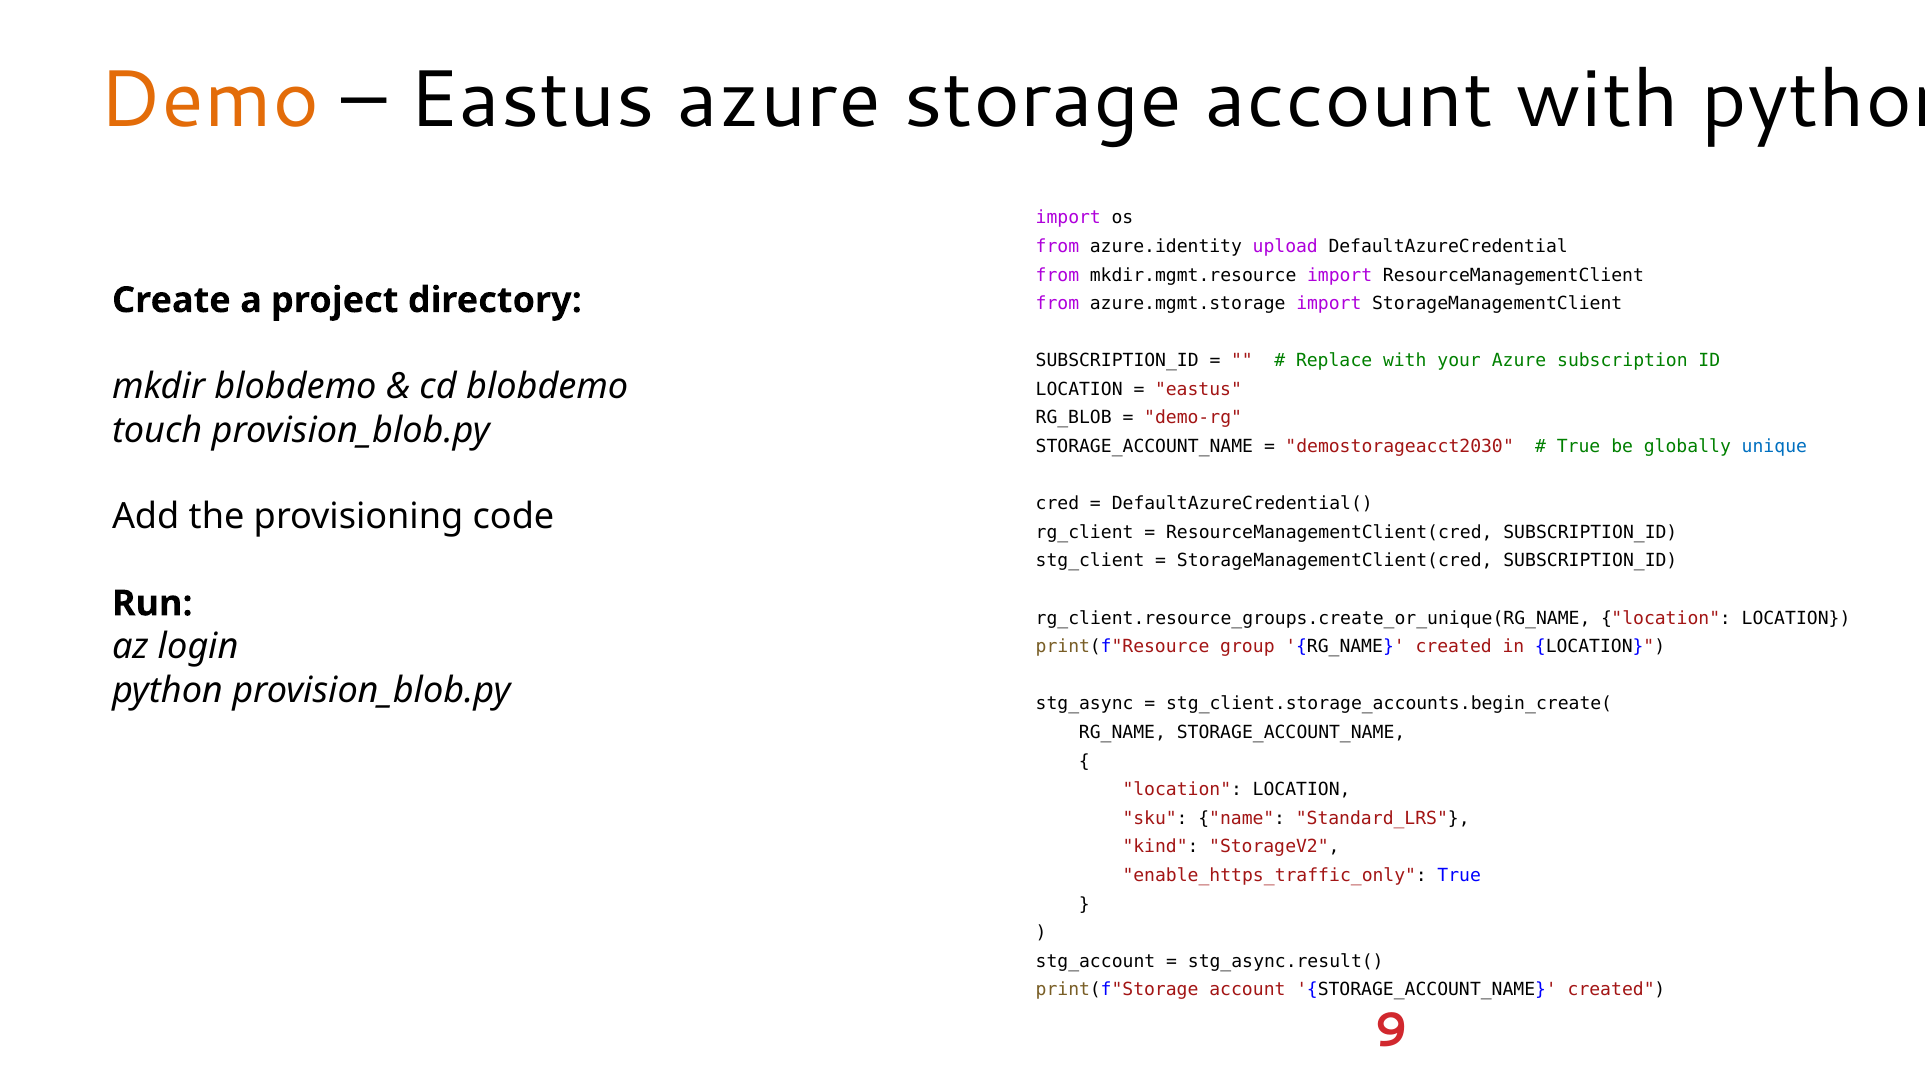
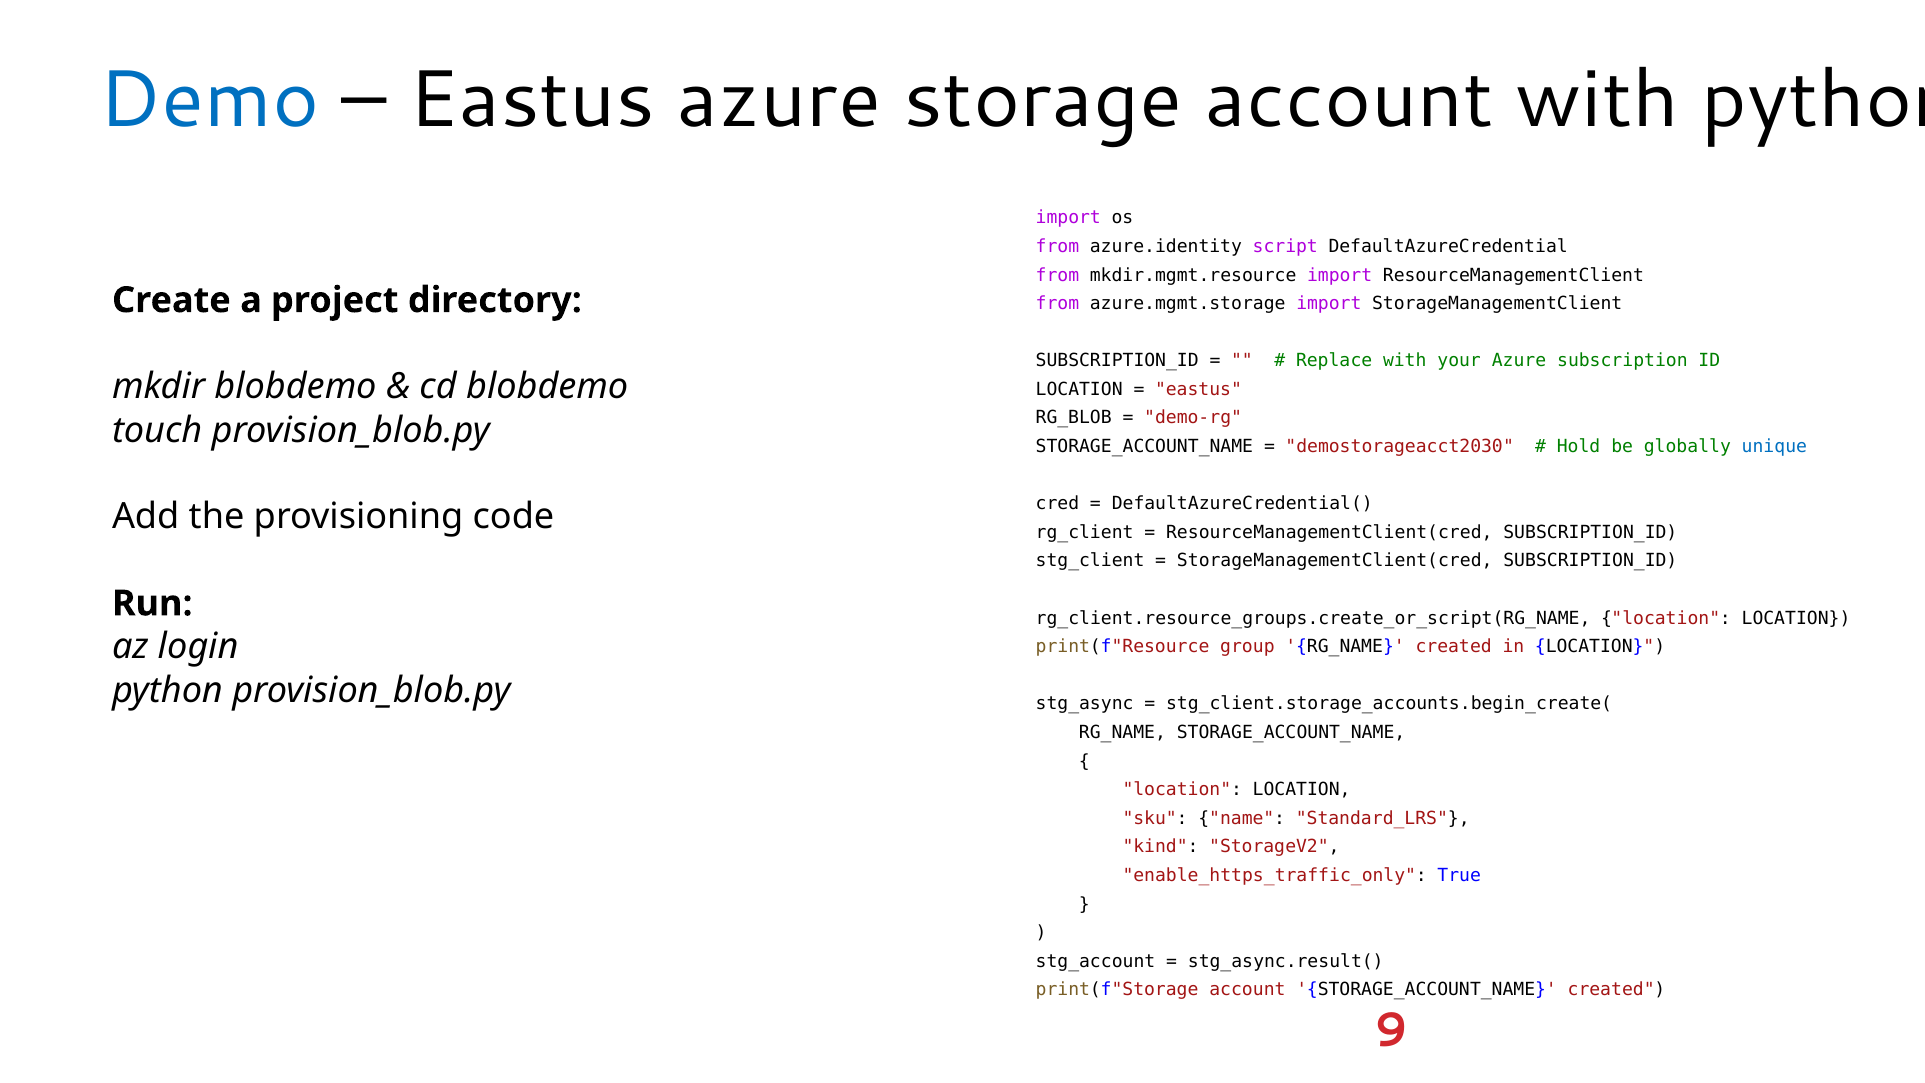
Demo colour: orange -> blue (209, 100)
upload: upload -> script (1285, 246)
True: True -> Hold (1579, 447)
rg_client.resource_groups.create_or_unique(RG_NAME: rg_client.resource_groups.create_or_unique(RG_NAME -> rg_client.resource_groups.create_or_script(RG_NAME (1313, 618)
